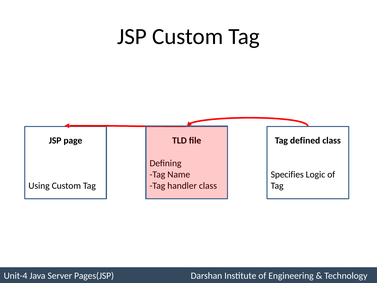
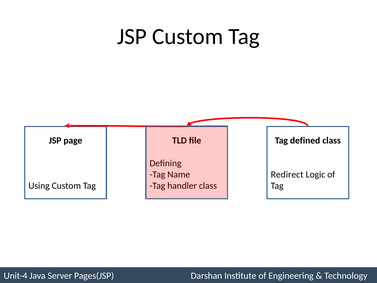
Specifies: Specifies -> Redirect (287, 174)
